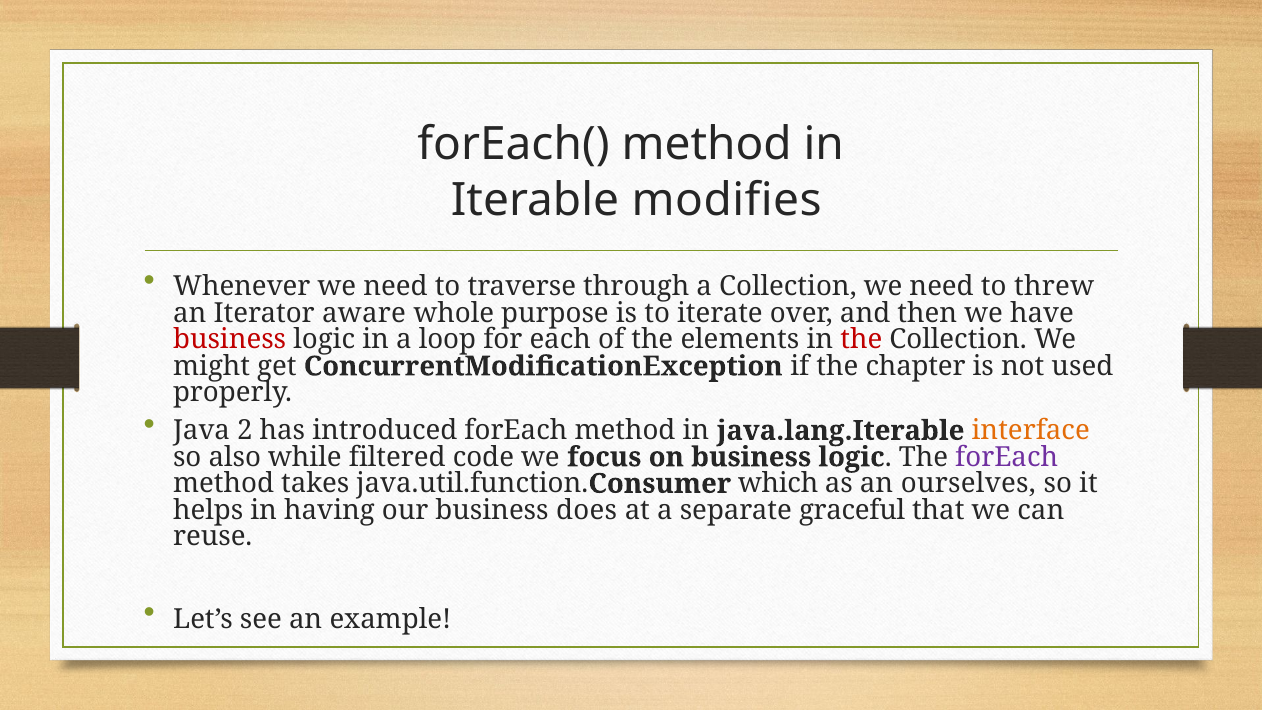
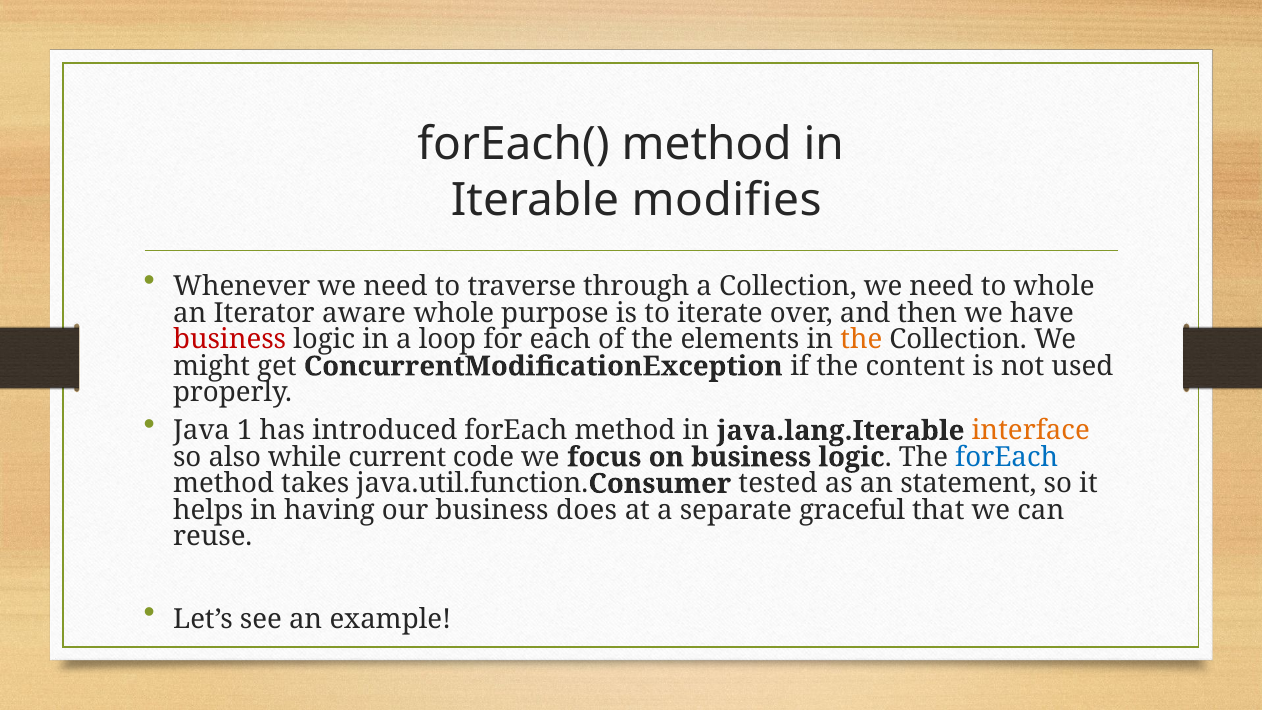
to threw: threw -> whole (1054, 287)
the colour: red -> orange (861, 340)
chapter: chapter -> content (915, 366)
2: 2 -> 1 (245, 431)
filtered: filtered -> current (397, 457)
forEach colour: purple -> blue (1007, 457)
which: which -> tested (778, 484)
ourselves: ourselves -> statement (969, 484)
